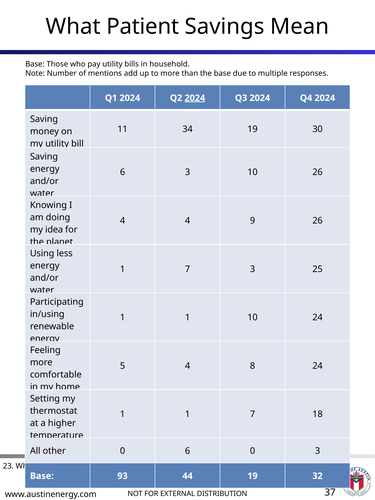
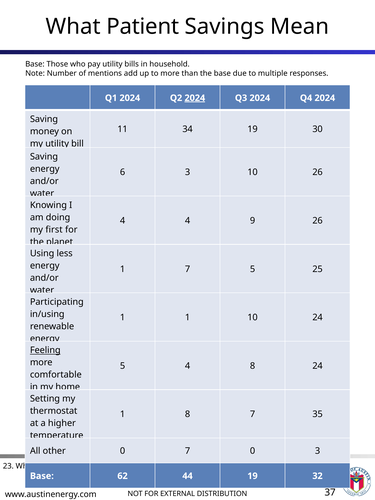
idea: idea -> first (54, 230)
7 3: 3 -> 5 (253, 269)
Feeling underline: none -> present (45, 350)
1: 1 -> 8 (188, 414)
18: 18 -> 35 (318, 414)
0 6: 6 -> 7 (188, 451)
93: 93 -> 62 (123, 476)
